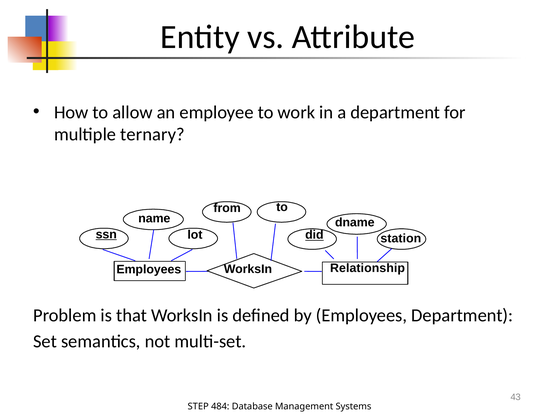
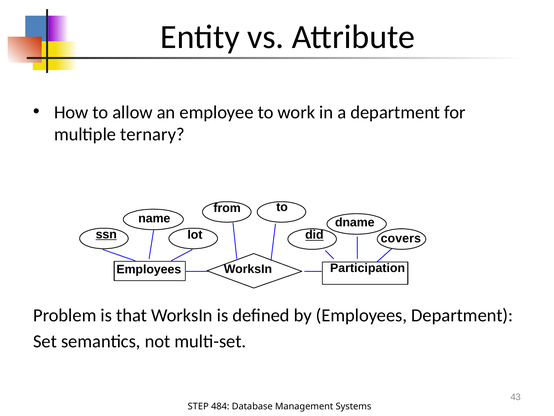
station: station -> covers (401, 238)
Relationship: Relationship -> Participation (368, 268)
